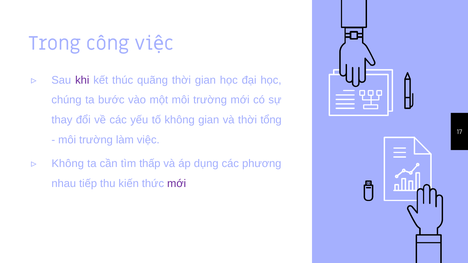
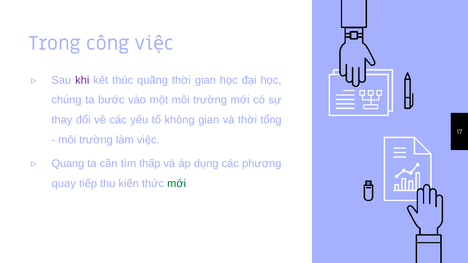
Không: Không -> Quang (68, 164)
nhau: nhau -> quay (64, 184)
mới colour: purple -> green (177, 184)
